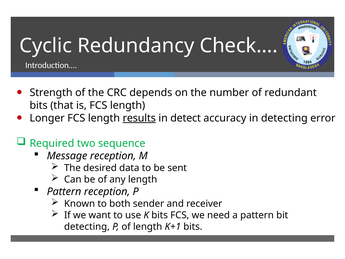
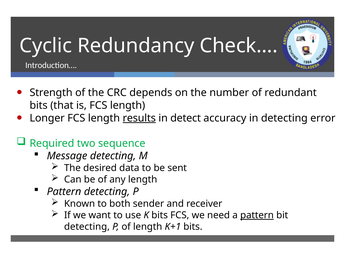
Message reception: reception -> detecting (113, 156)
Pattern reception: reception -> detecting (107, 192)
pattern underline: none -> present (257, 215)
